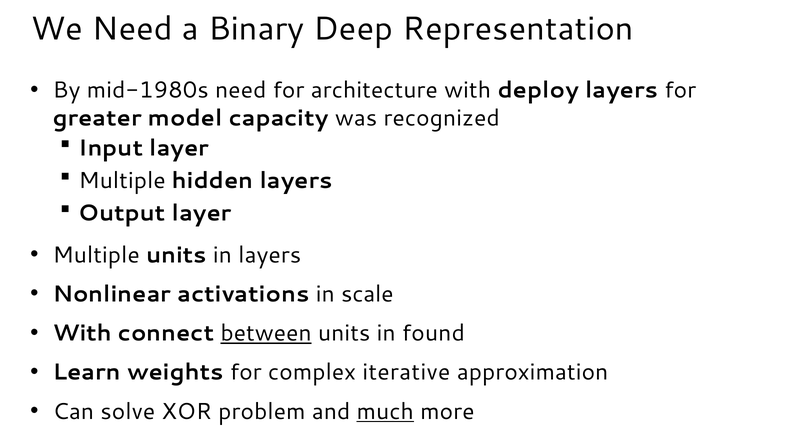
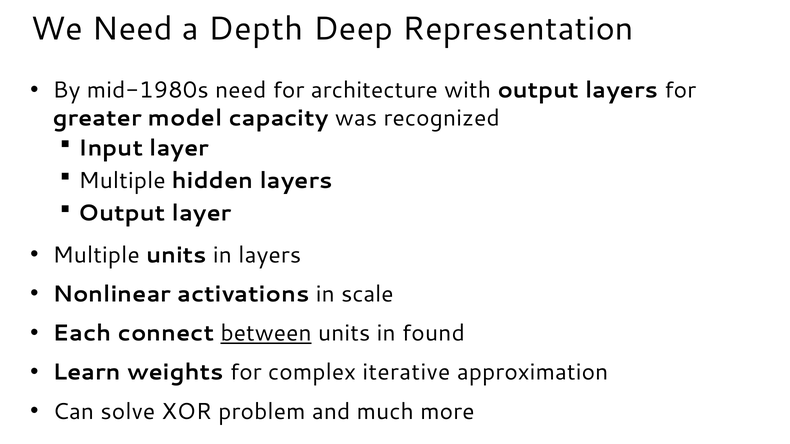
Binary: Binary -> Depth (256, 29)
with deploy: deploy -> output (538, 90)
With: With -> Each (82, 334)
much underline: present -> none (385, 412)
